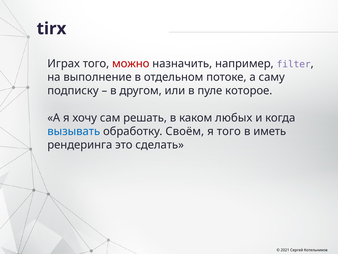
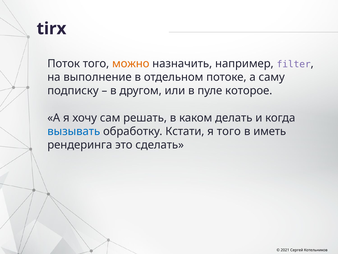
Играх: Играх -> Поток (64, 64)
можно colour: red -> orange (131, 64)
любых: любых -> делать (234, 118)
Своём: Своём -> Кстати (185, 131)
